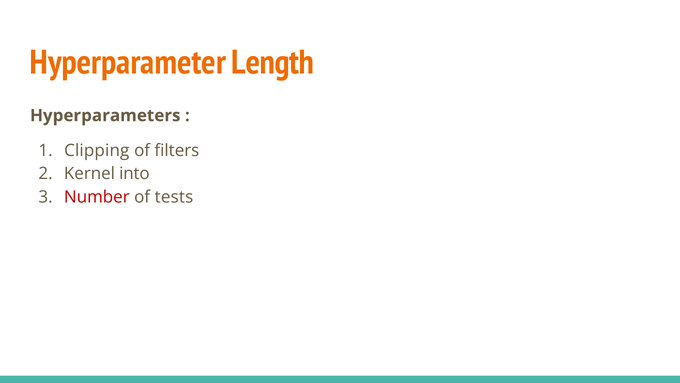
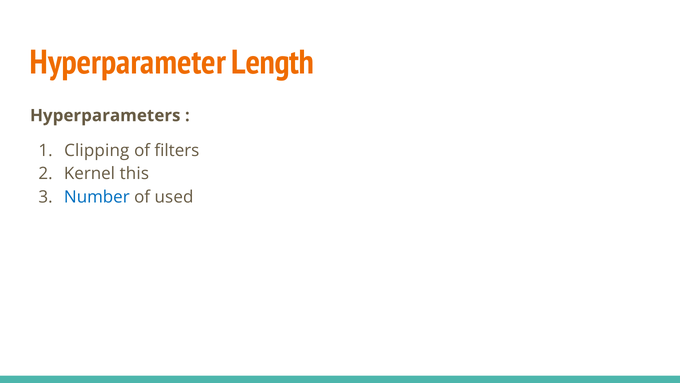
into: into -> this (134, 174)
Number colour: red -> blue (97, 197)
tests: tests -> used (174, 197)
